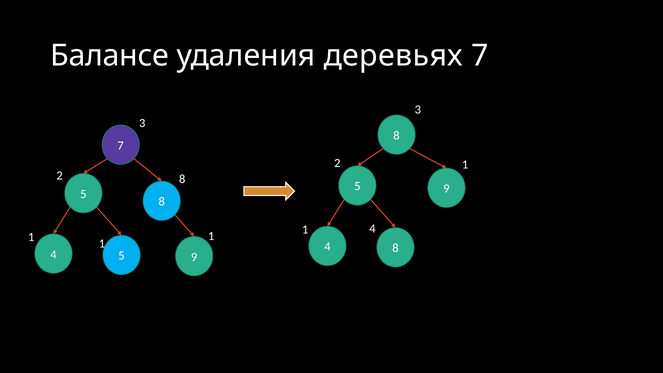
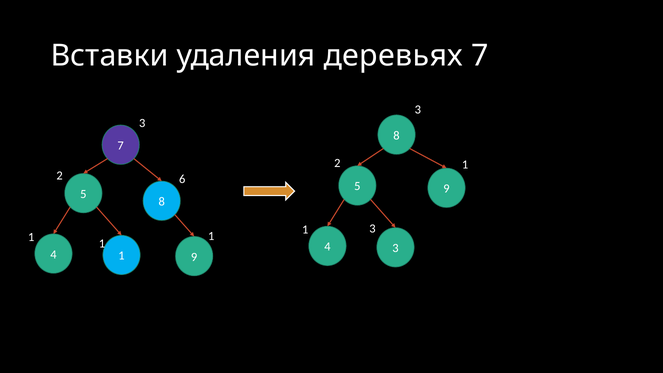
Балансе: Балансе -> Вставки (110, 56)
2 8: 8 -> 6 (182, 179)
1 4: 4 -> 3 (372, 229)
4 8: 8 -> 3 (395, 248)
4 5: 5 -> 1 (121, 256)
